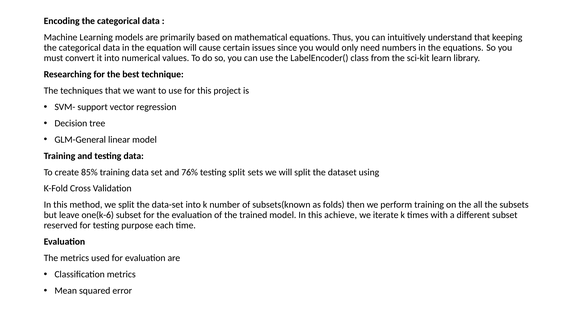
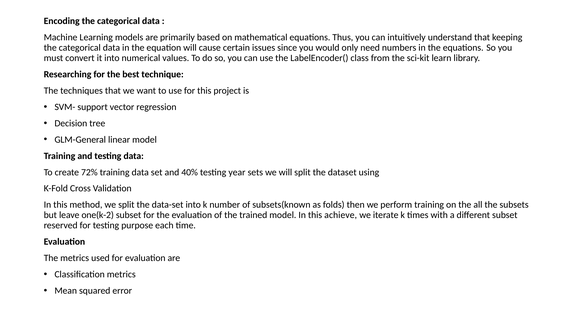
85%: 85% -> 72% (89, 172)
76%: 76% -> 40% (190, 172)
testing split: split -> year (237, 172)
one(k-6: one(k-6 -> one(k-2 (98, 215)
